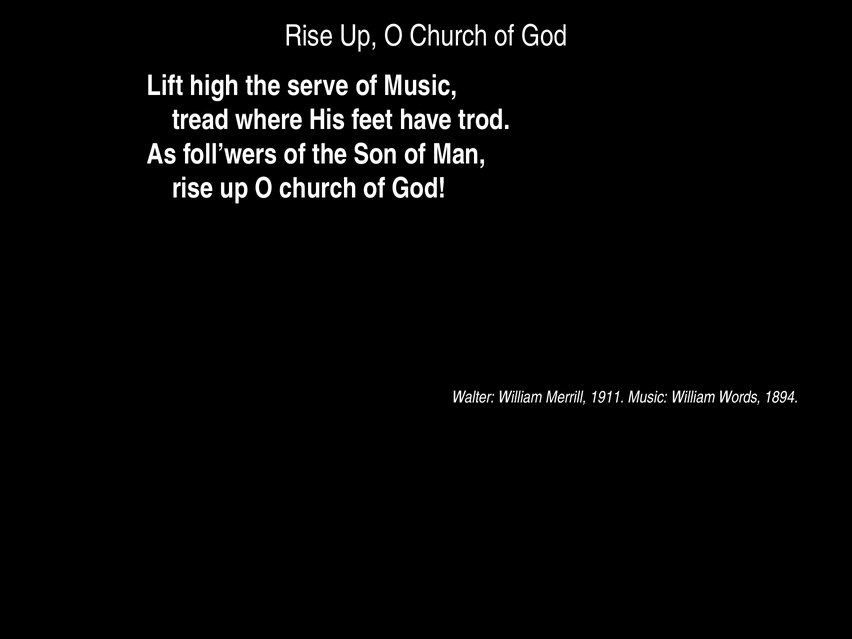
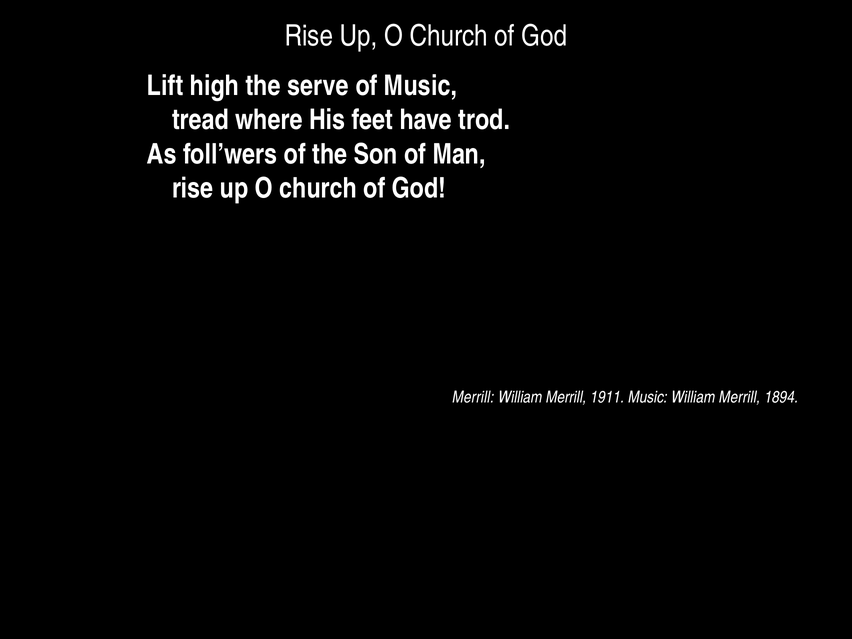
Walter: Walter -> Merrill (473, 397)
Music William Words: Words -> Merrill (740, 397)
